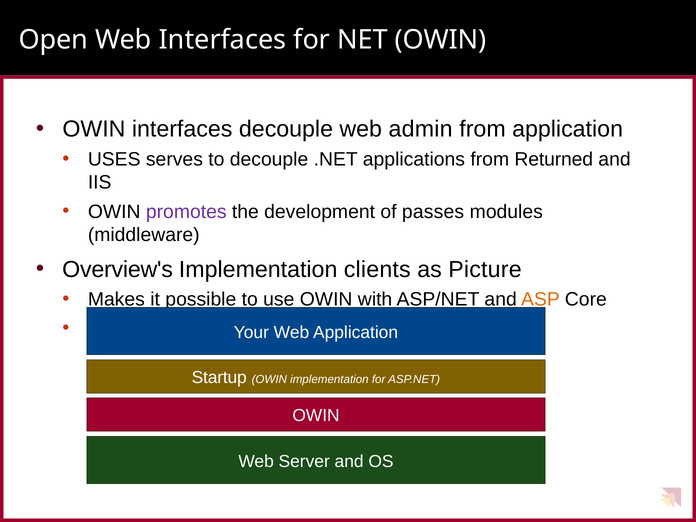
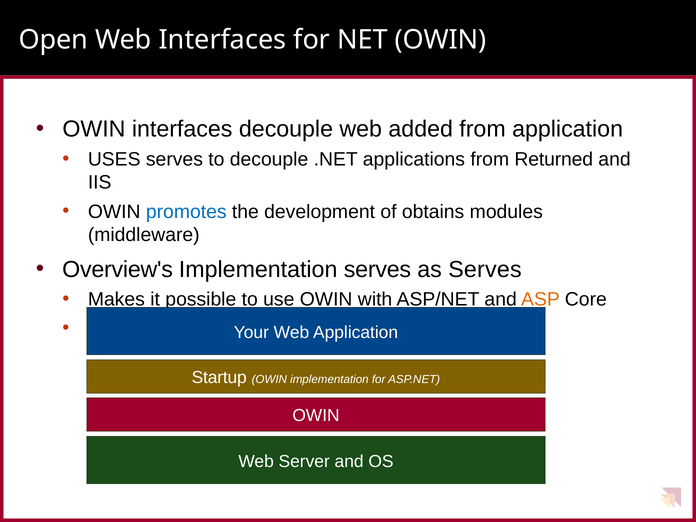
admin: admin -> added (421, 129)
promotes colour: purple -> blue (186, 212)
passes: passes -> obtains (433, 212)
Implementation clients: clients -> serves (377, 269)
as Picture: Picture -> Serves (485, 269)
